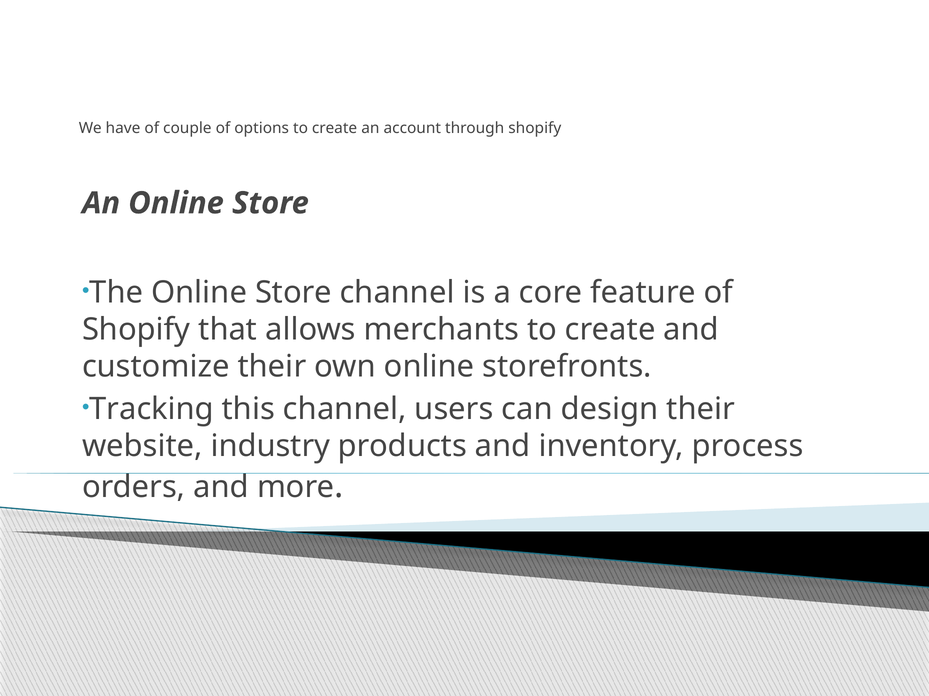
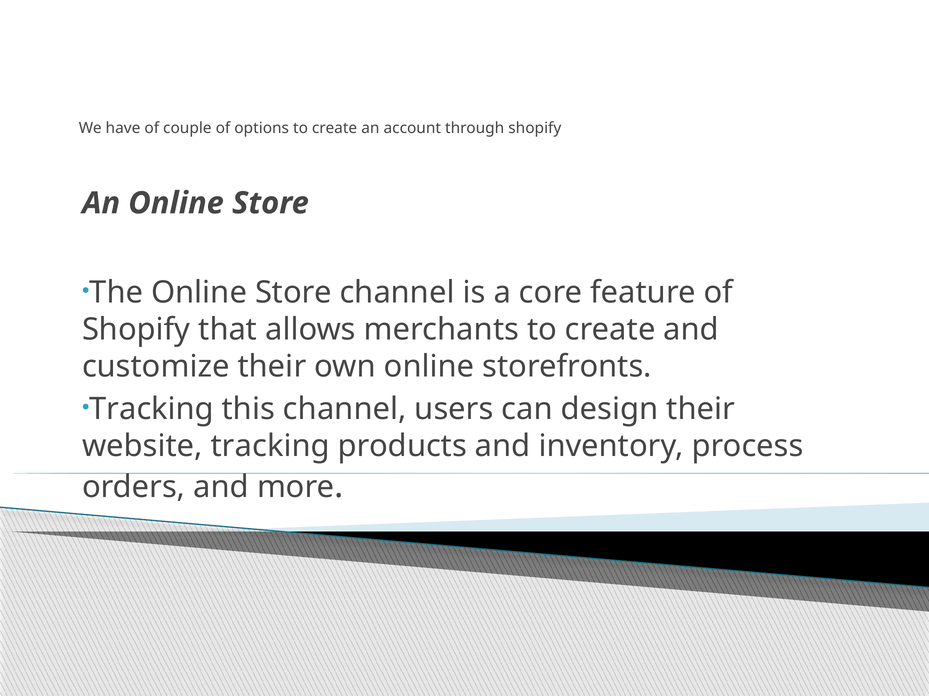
website industry: industry -> tracking (270, 446)
